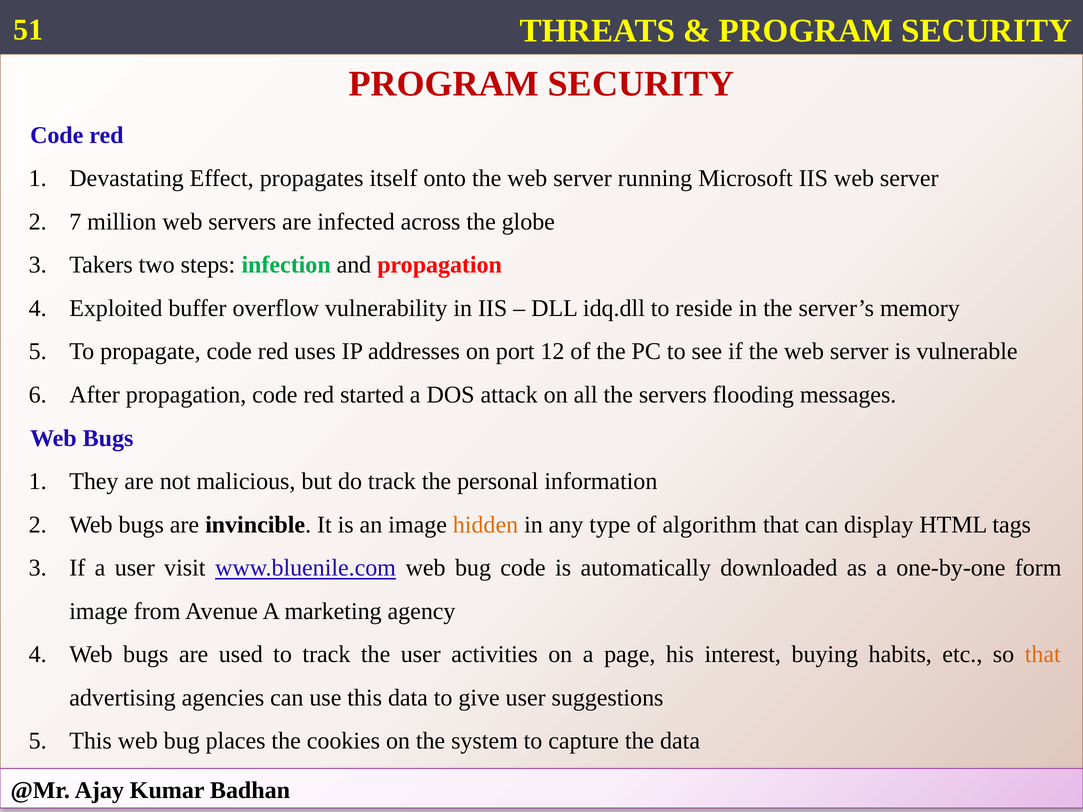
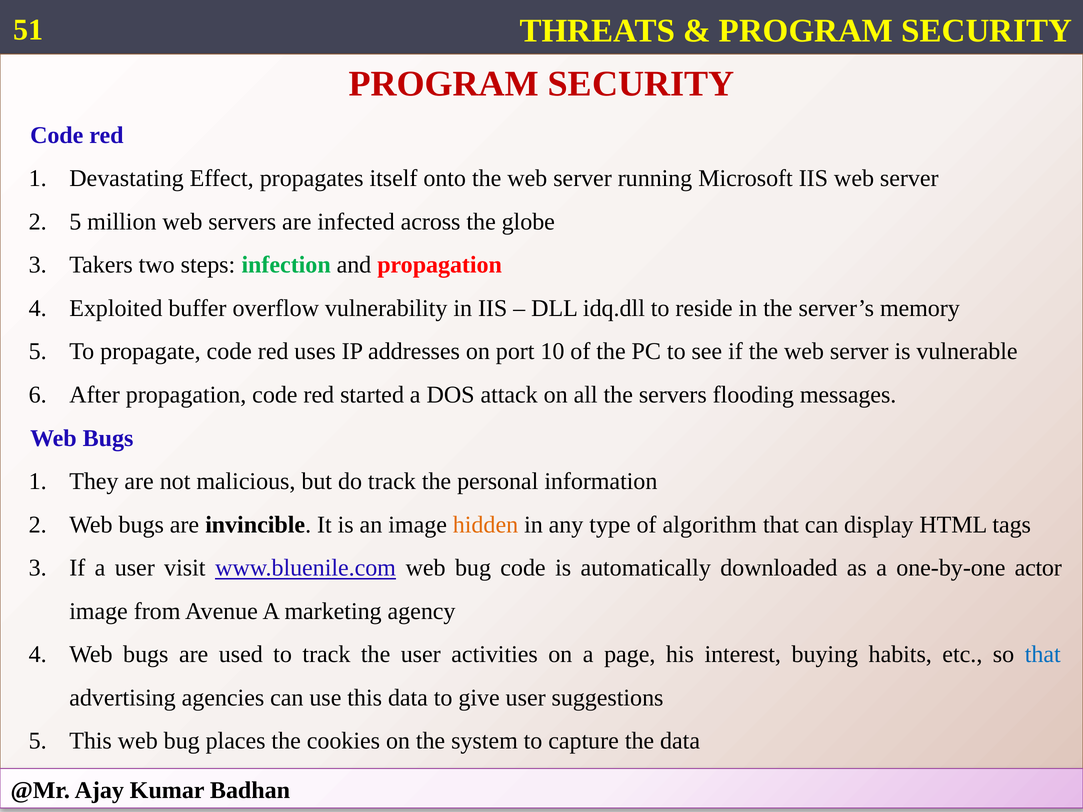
7: 7 -> 5 (75, 222)
12: 12 -> 10 (552, 352)
form: form -> actor (1038, 568)
that colour: orange -> blue (1043, 655)
